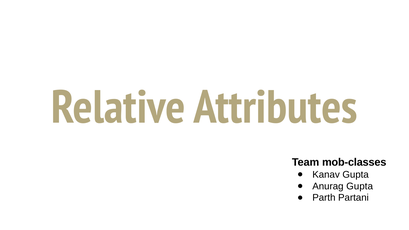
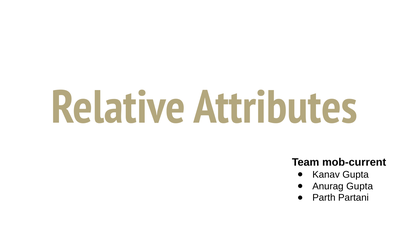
mob-classes: mob-classes -> mob-current (354, 162)
